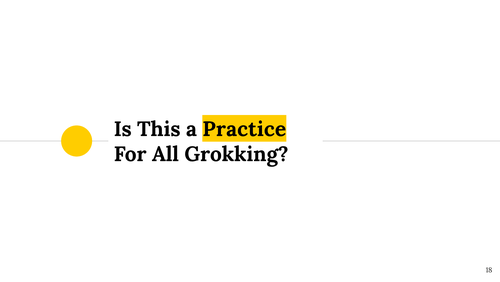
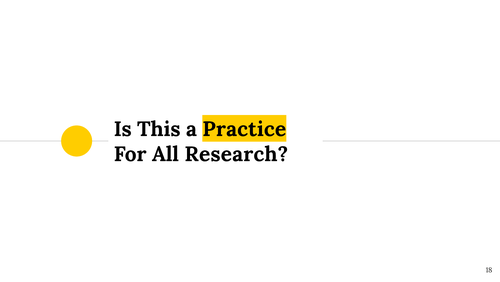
Grokking: Grokking -> Research (236, 154)
